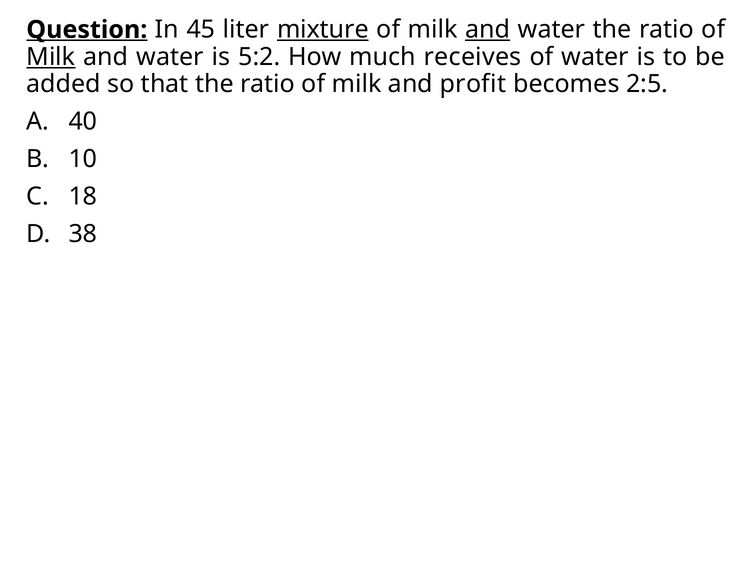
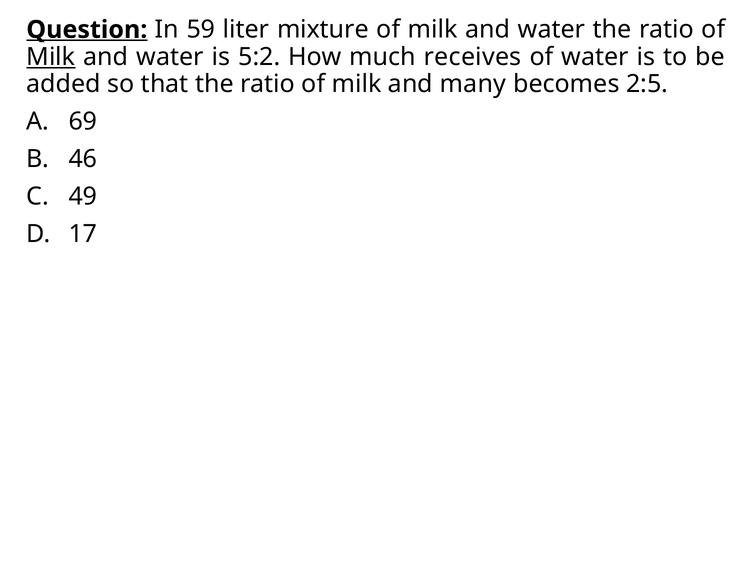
45: 45 -> 59 (201, 30)
mixture underline: present -> none (323, 30)
and underline: present -> none (488, 30)
profit: profit -> many (473, 84)
40: 40 -> 69 (83, 121)
10: 10 -> 46 (83, 159)
18: 18 -> 49 (83, 196)
38: 38 -> 17 (83, 234)
